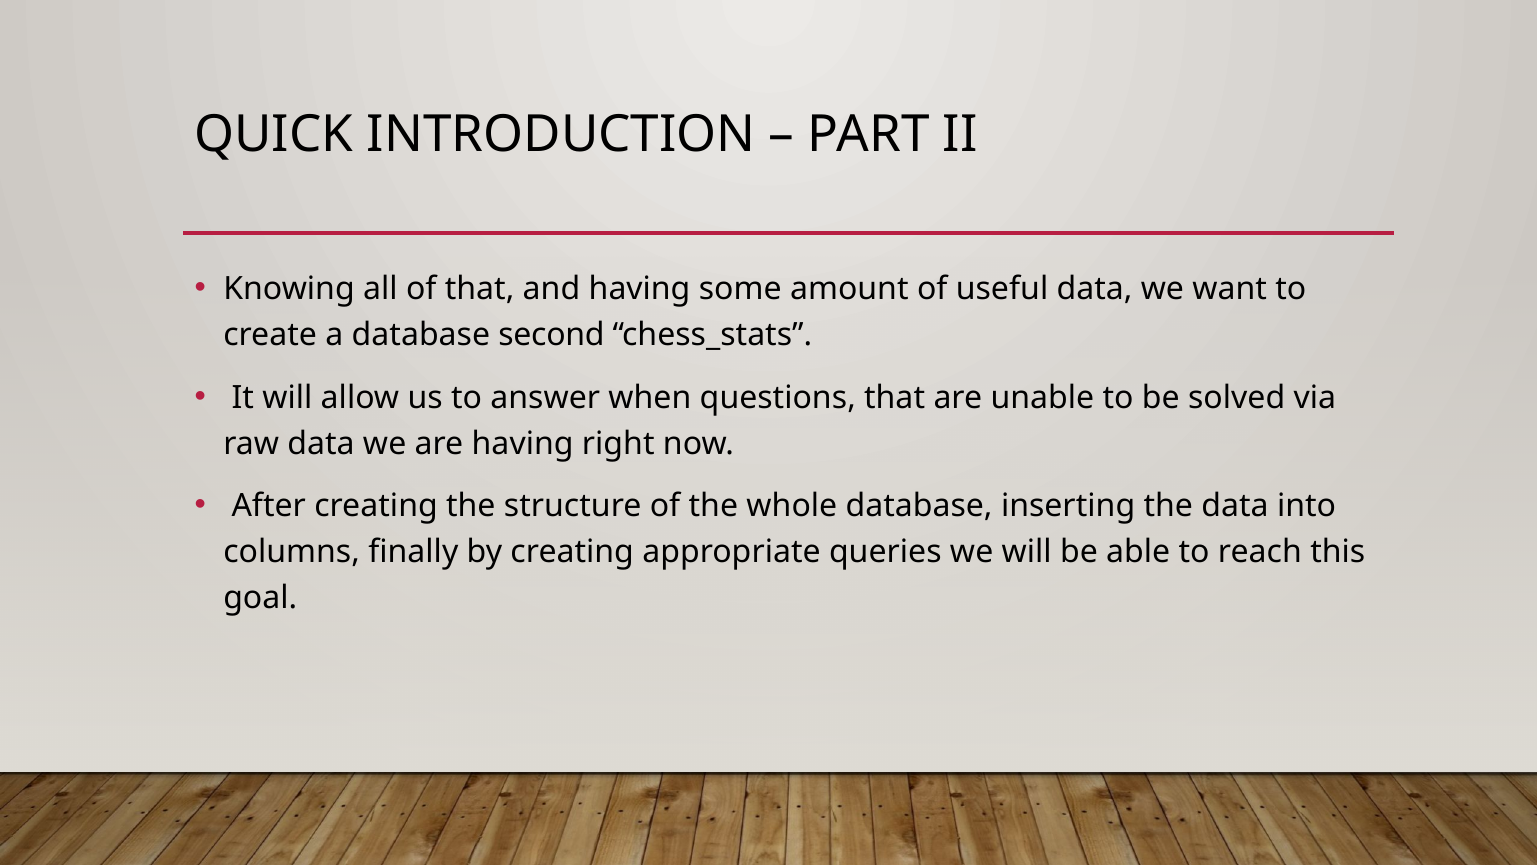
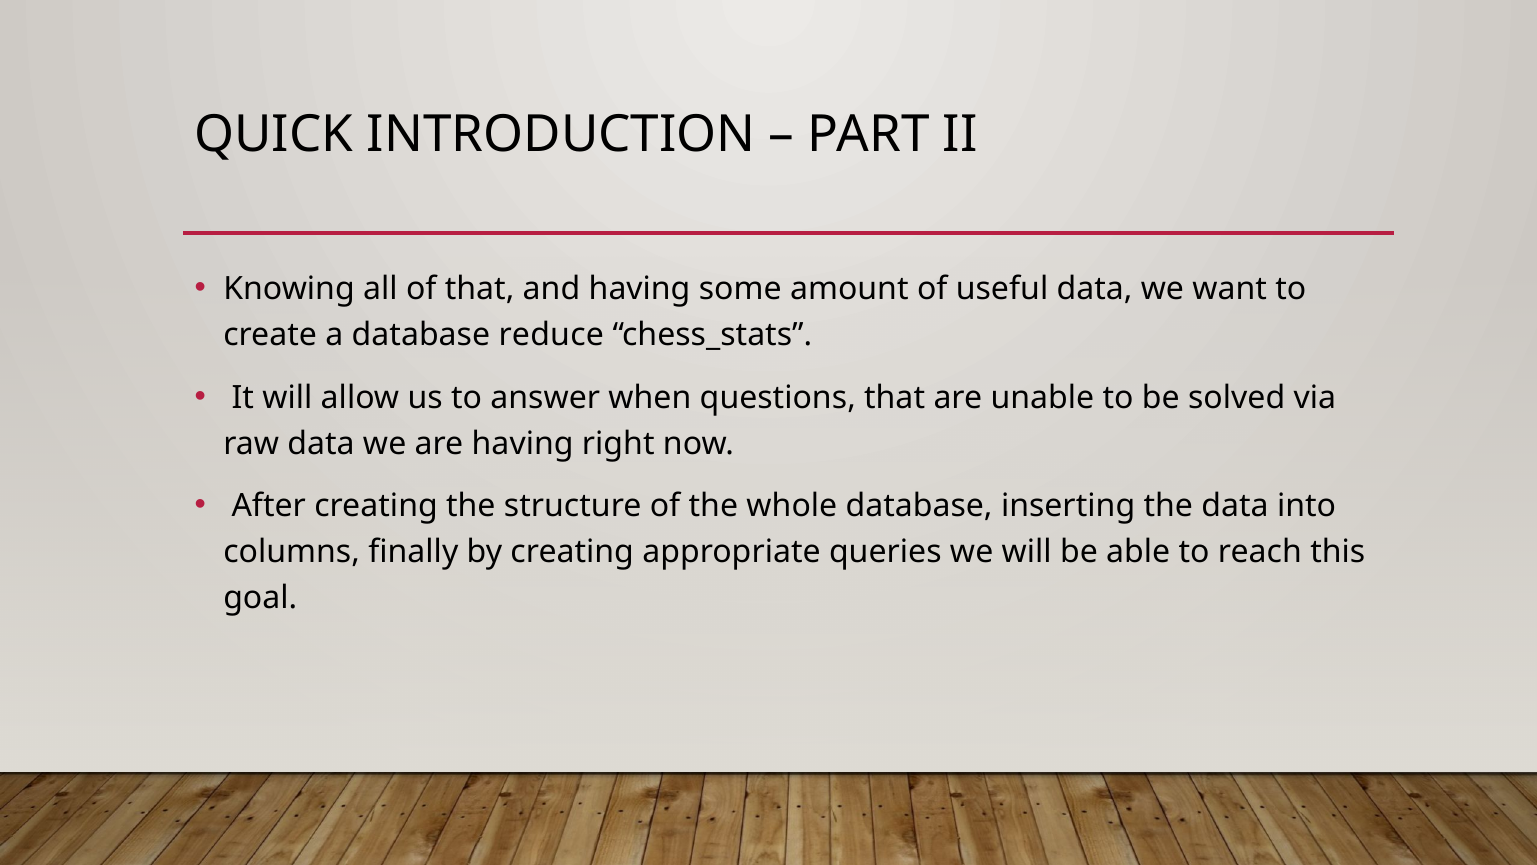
second: second -> reduce (551, 335)
